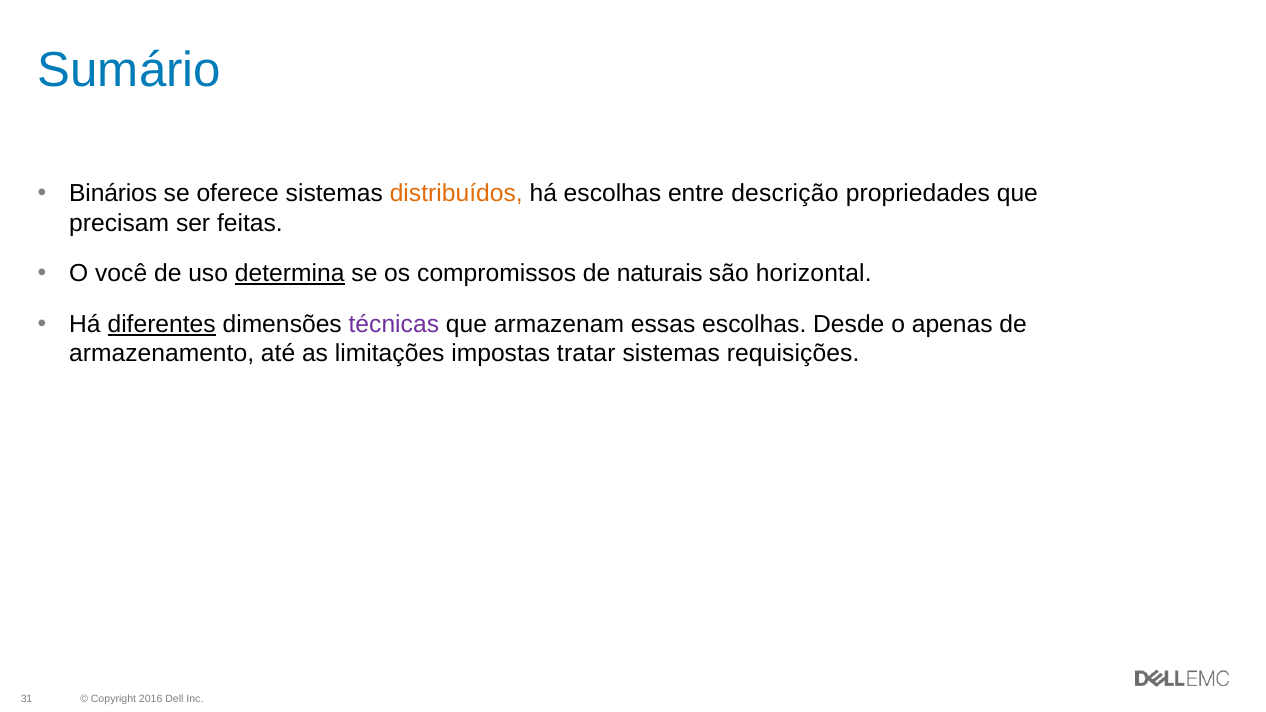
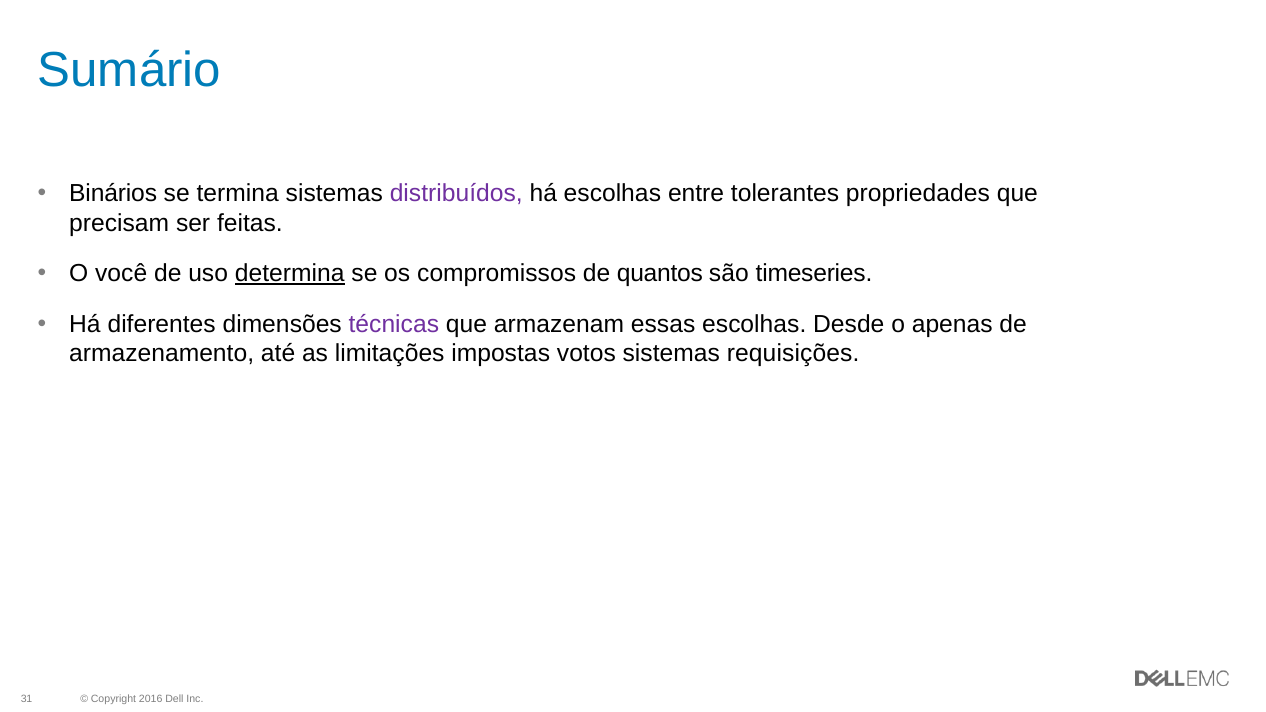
oferece: oferece -> termina (238, 193)
distribuídos colour: orange -> purple (456, 193)
descrição: descrição -> tolerantes (785, 193)
naturais: naturais -> quantos (660, 274)
horizontal: horizontal -> timeseries (814, 274)
diferentes underline: present -> none (162, 324)
tratar: tratar -> votos (586, 354)
